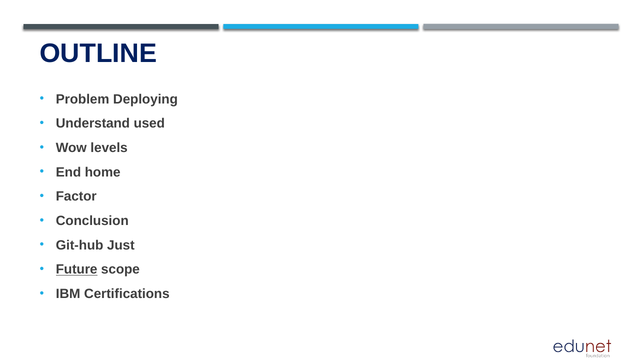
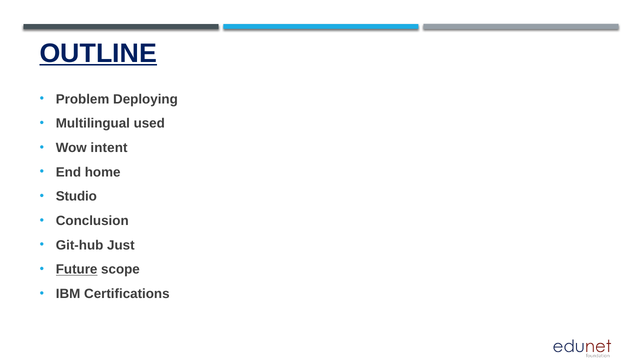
OUTLINE underline: none -> present (98, 53)
Understand: Understand -> Multilingual (93, 124)
levels: levels -> intent (109, 148)
Factor: Factor -> Studio (76, 197)
